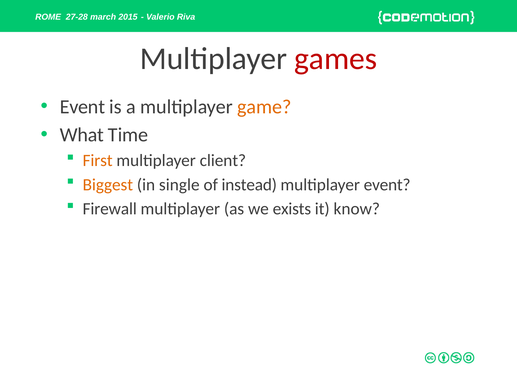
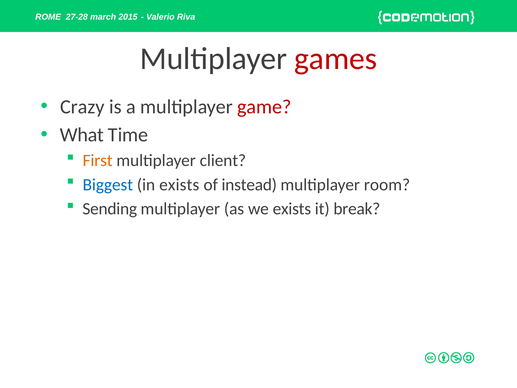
Event: Event -> Crazy (82, 107)
game colour: orange -> red (264, 107)
Biggest colour: orange -> blue (108, 185)
in single: single -> exists (179, 185)
multiplayer event: event -> room (387, 185)
Firewall: Firewall -> Sending (110, 209)
know: know -> break (357, 209)
